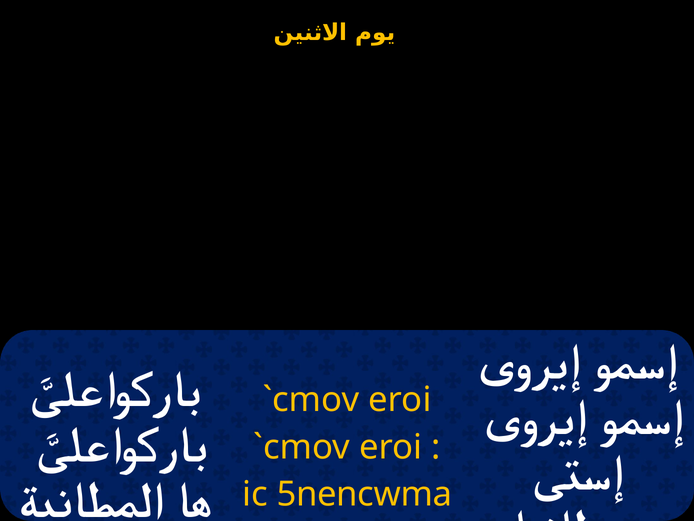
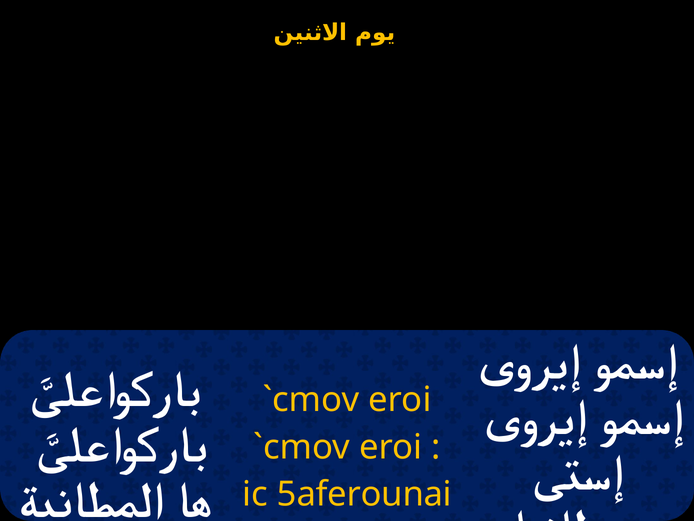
5nencwma: 5nencwma -> 5aferounai (364, 494)
